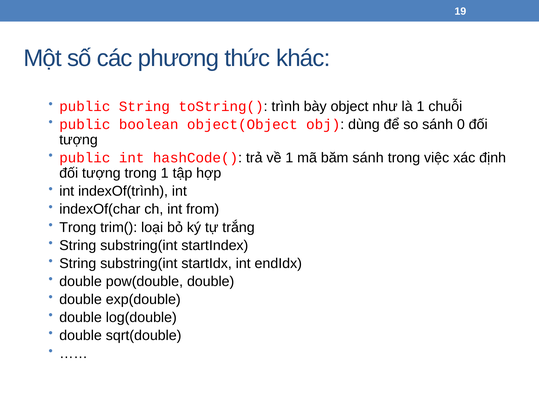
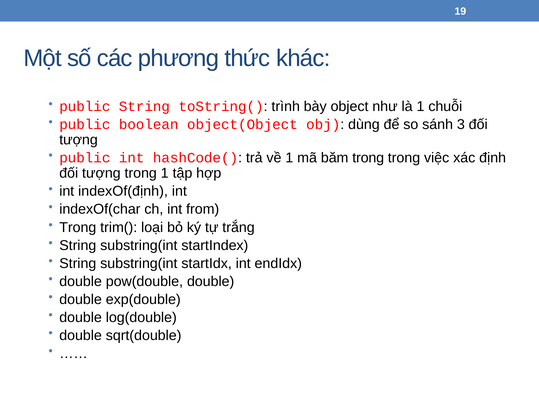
0: 0 -> 3 (461, 125)
băm sánh: sánh -> trong (368, 158)
indexOf(trình: indexOf(trình -> indexOf(định (123, 191)
